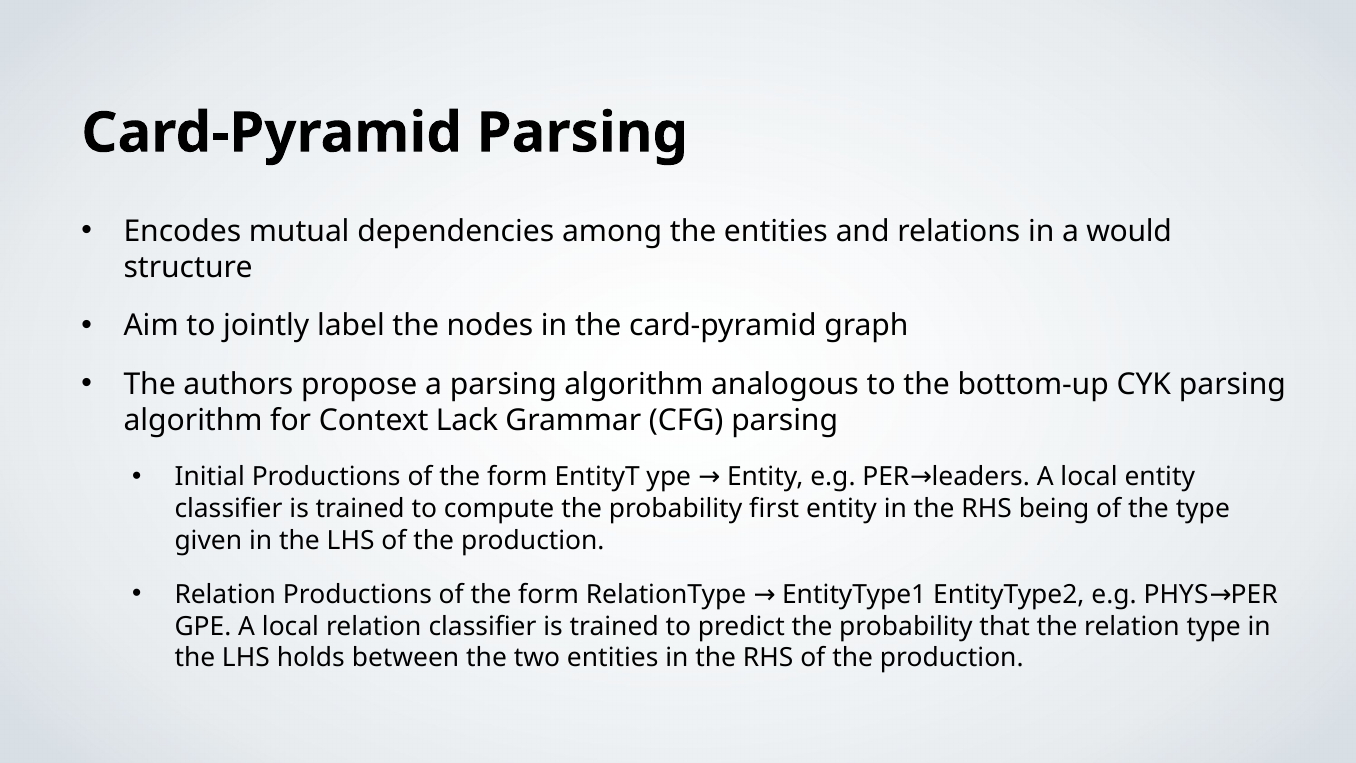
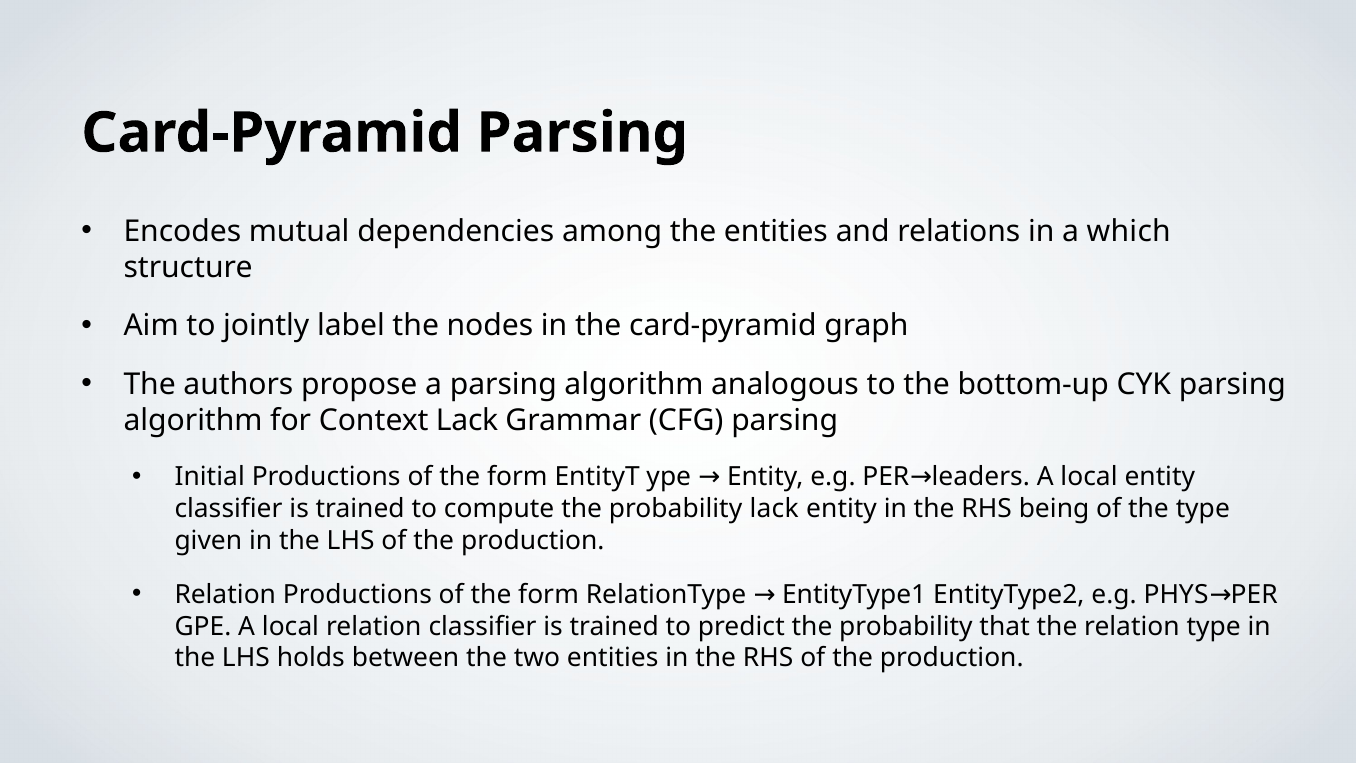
would: would -> which (1129, 231)
probability first: first -> lack (774, 509)
